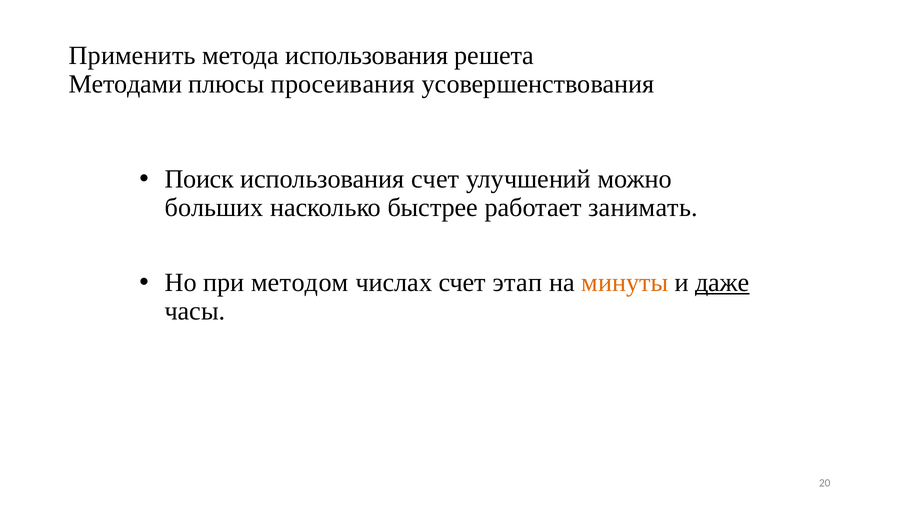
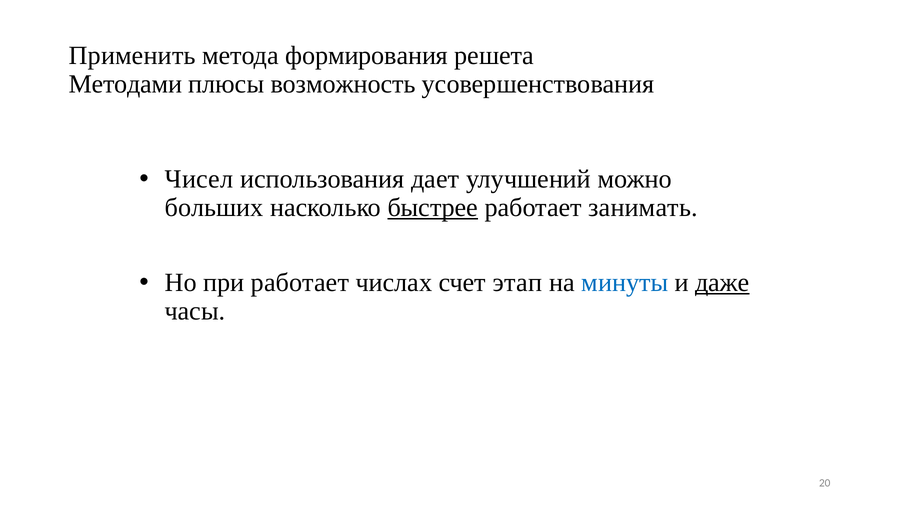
метода использования: использования -> формирования (367, 56)
просеивания: просеивания -> возможность (343, 84)
Поиск: Поиск -> Чисел (199, 179)
использования счет: счет -> дает (435, 179)
быстрее underline: none -> present (433, 207)
при методом: методом -> работает (300, 282)
минуты colour: orange -> blue (625, 282)
